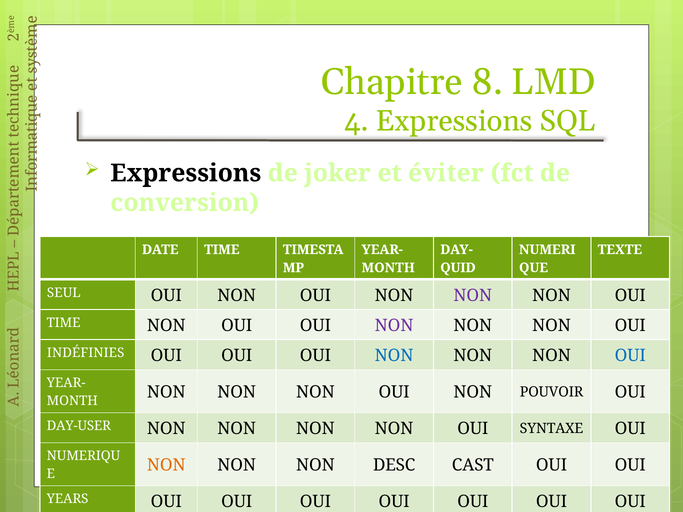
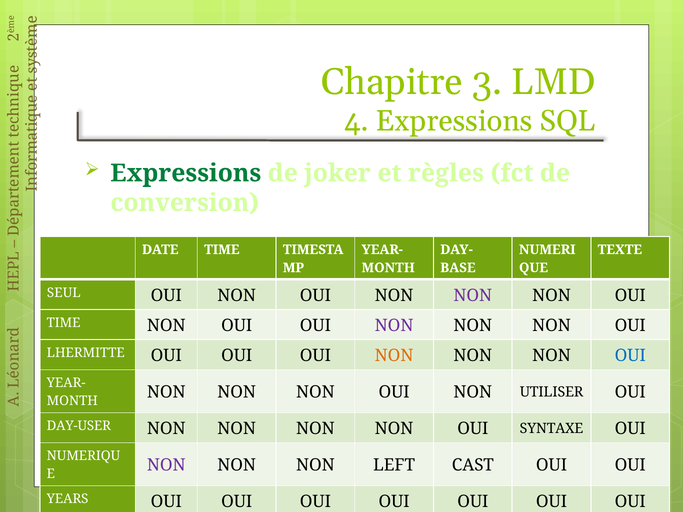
8: 8 -> 3 (487, 82)
Expressions colour: black -> green (186, 173)
éviter: éviter -> règles (446, 173)
QUID: QUID -> BASE (458, 268)
INDÉFINIES: INDÉFINIES -> LHERMITTE (86, 353)
NON colour: blue -> orange (394, 356)
POUVOIR: POUVOIR -> UTILISER (551, 392)
NON colour: orange -> purple (166, 465)
DESC: DESC -> LEFT (394, 465)
